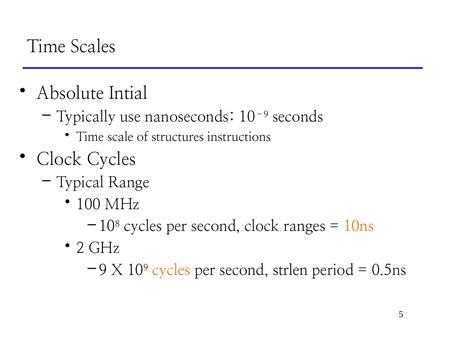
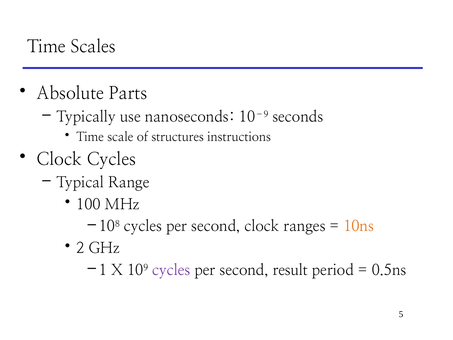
Intial: Intial -> Parts (128, 93)
9: 9 -> 1 (103, 270)
cycles colour: orange -> purple (171, 270)
strlen: strlen -> result (290, 270)
